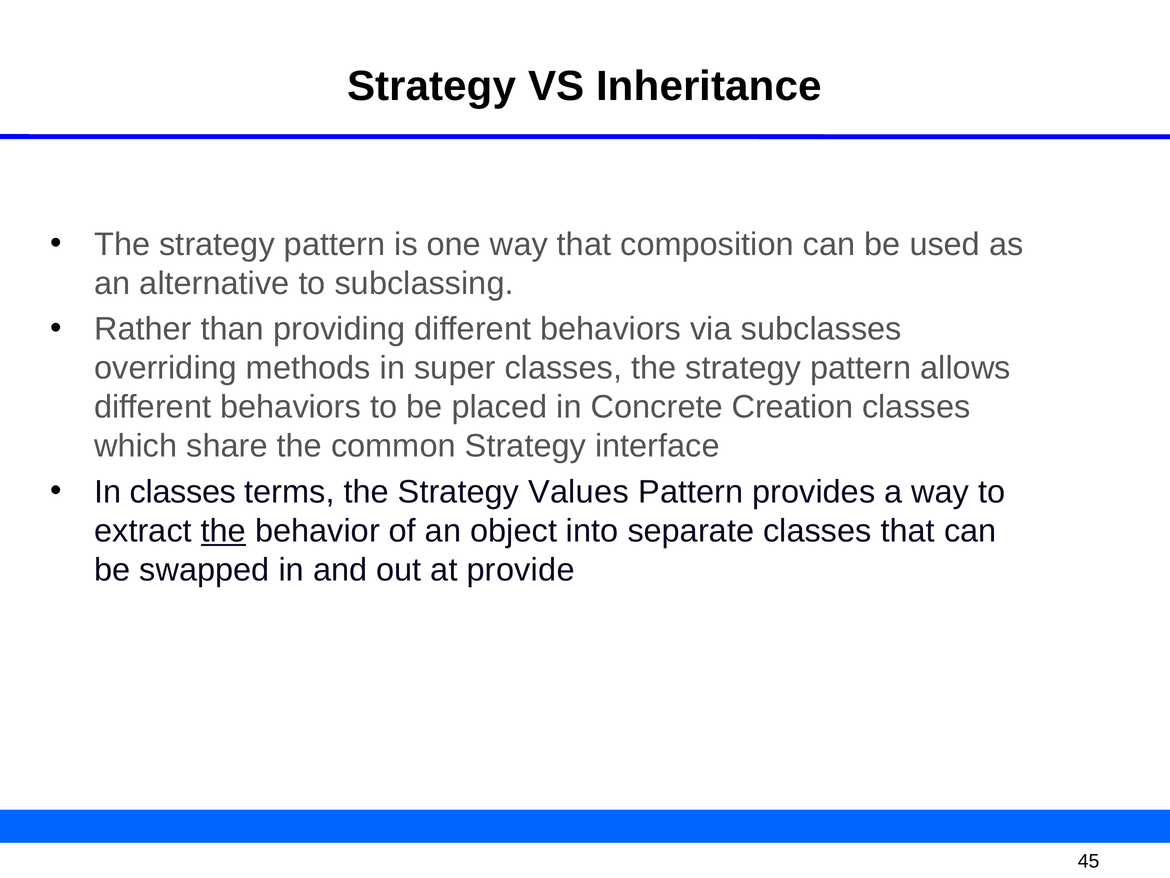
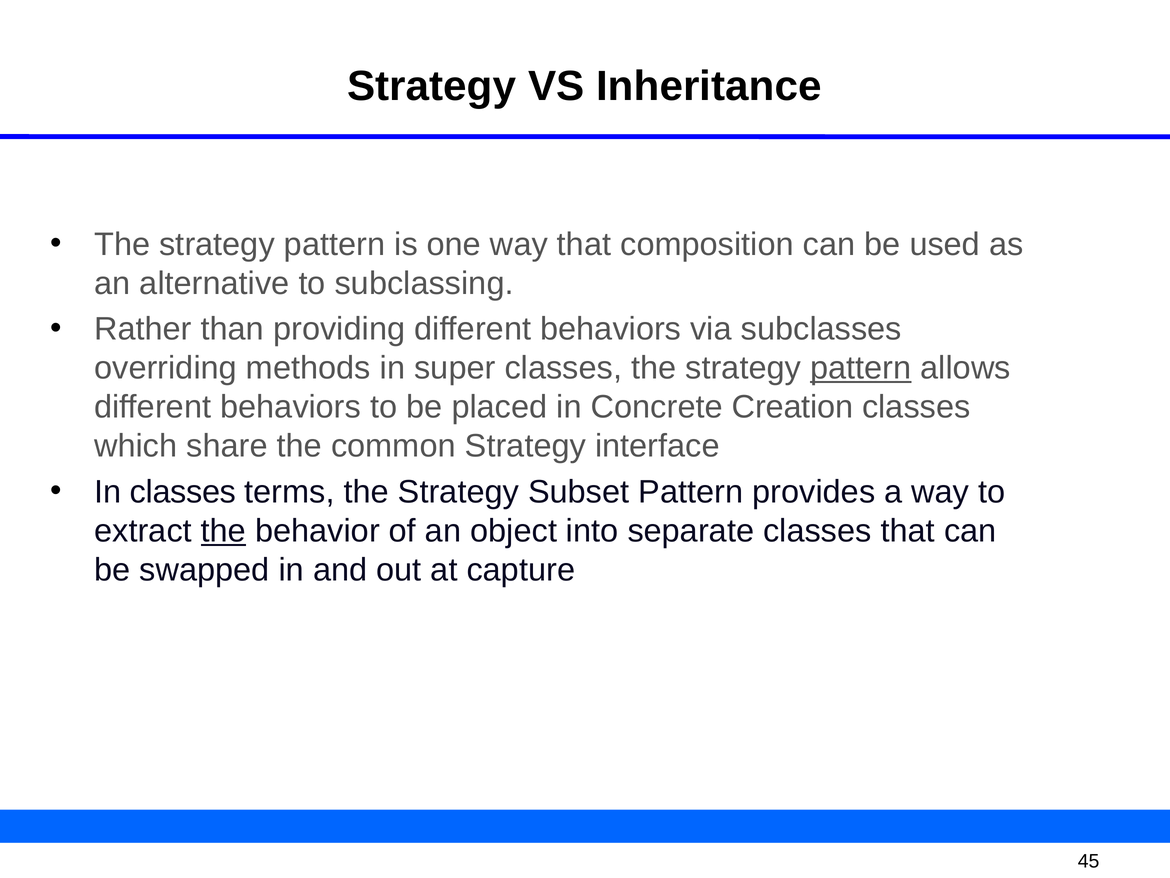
pattern underline: none -> present (861, 368)
Values: Values -> Subset (579, 491)
provide: provide -> capture (521, 570)
